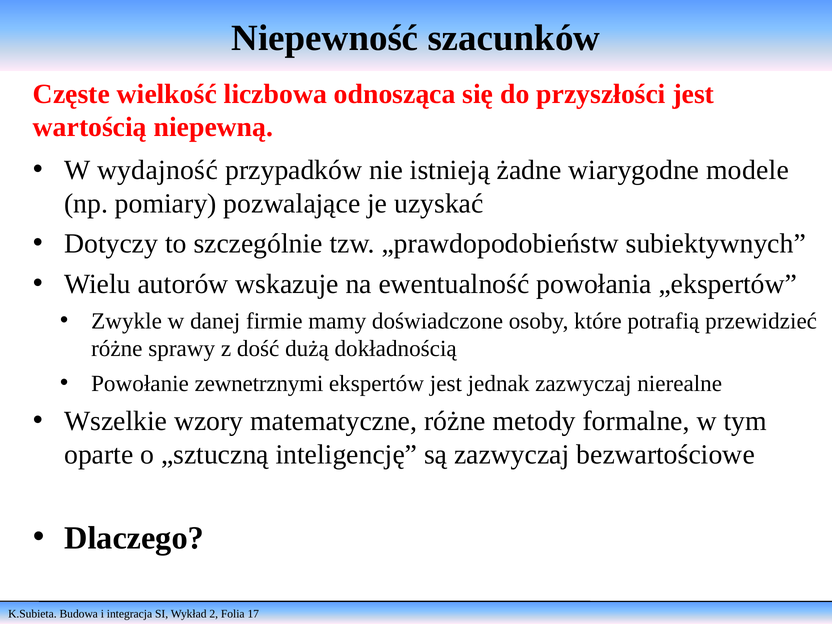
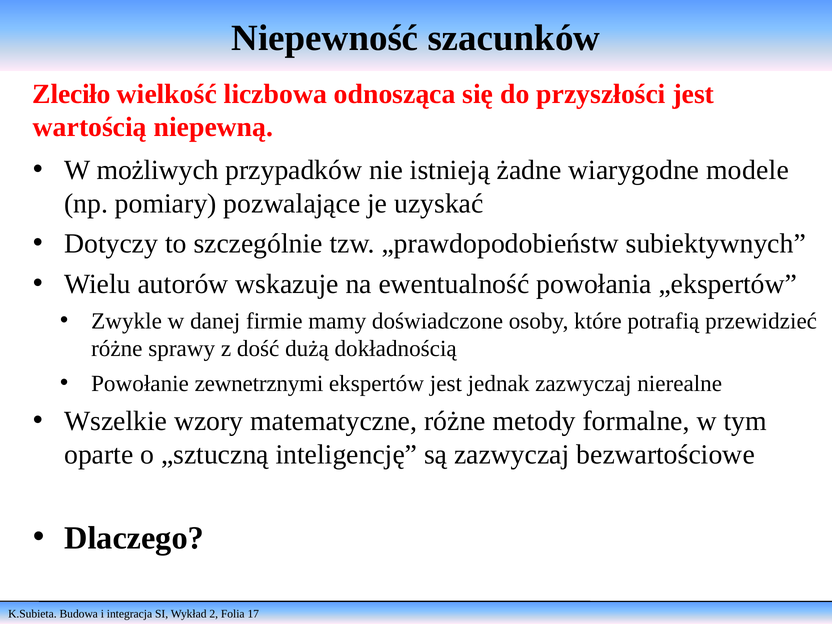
Częste: Częste -> Zleciło (72, 94)
wydajność: wydajność -> możliwych (158, 170)
